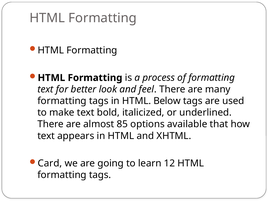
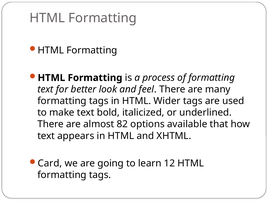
Below: Below -> Wider (167, 101)
85: 85 -> 82 (122, 124)
